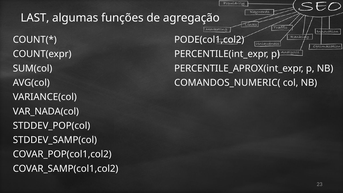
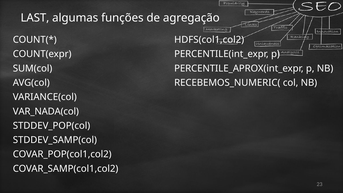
PODE(col1,col2: PODE(col1,col2 -> HDFS(col1,col2 (209, 40)
COMANDOS_NUMERIC(: COMANDOS_NUMERIC( -> RECEBEMOS_NUMERIC( (227, 83)
